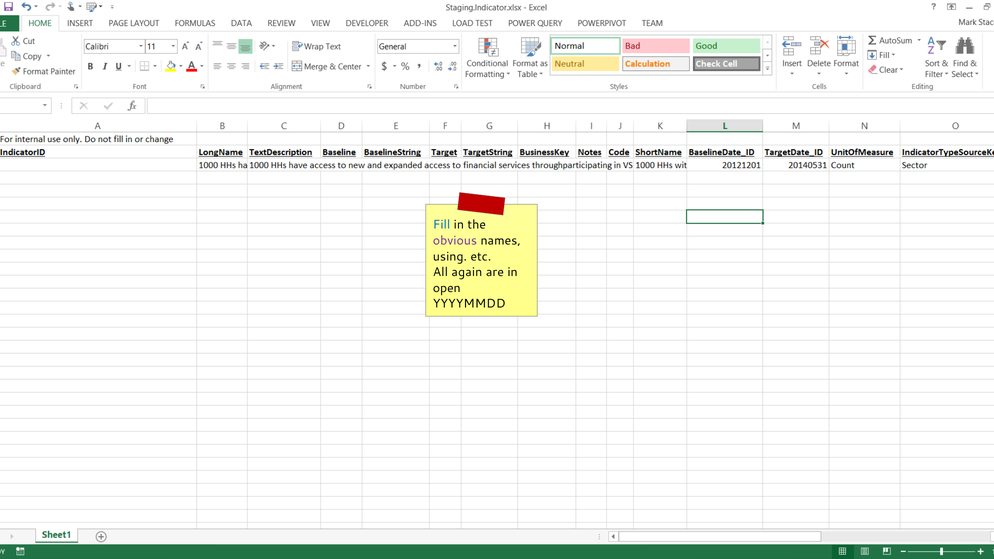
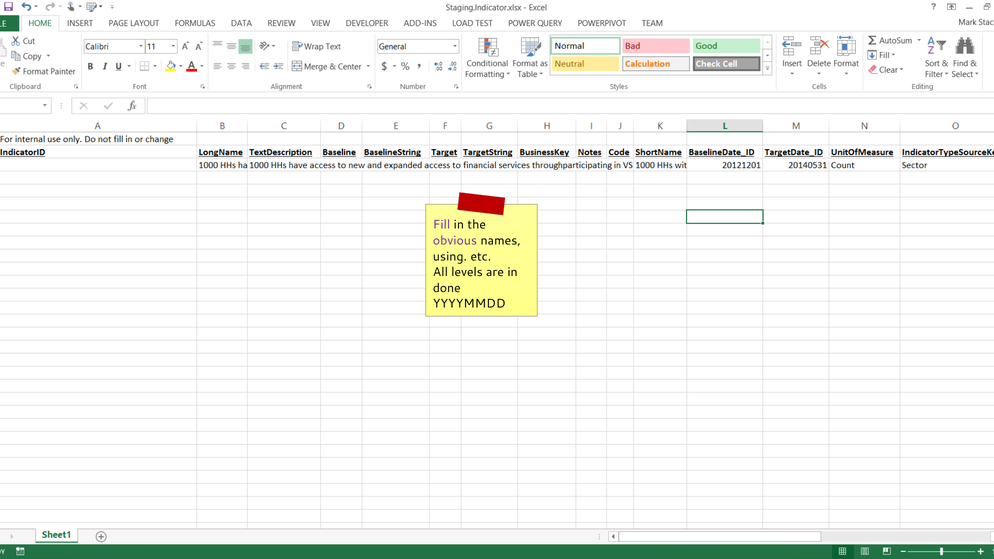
Fill colour: blue -> purple (442, 225)
again: again -> levels (467, 272)
open: open -> done (447, 288)
